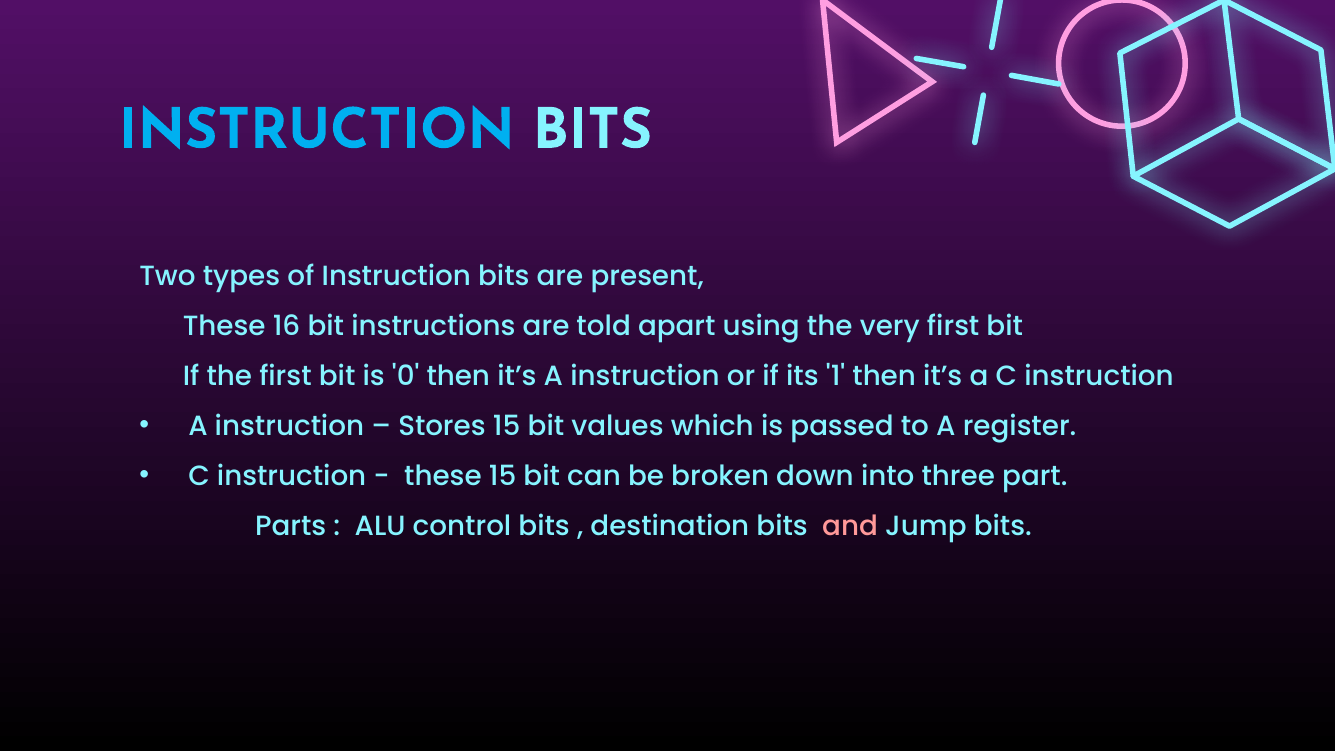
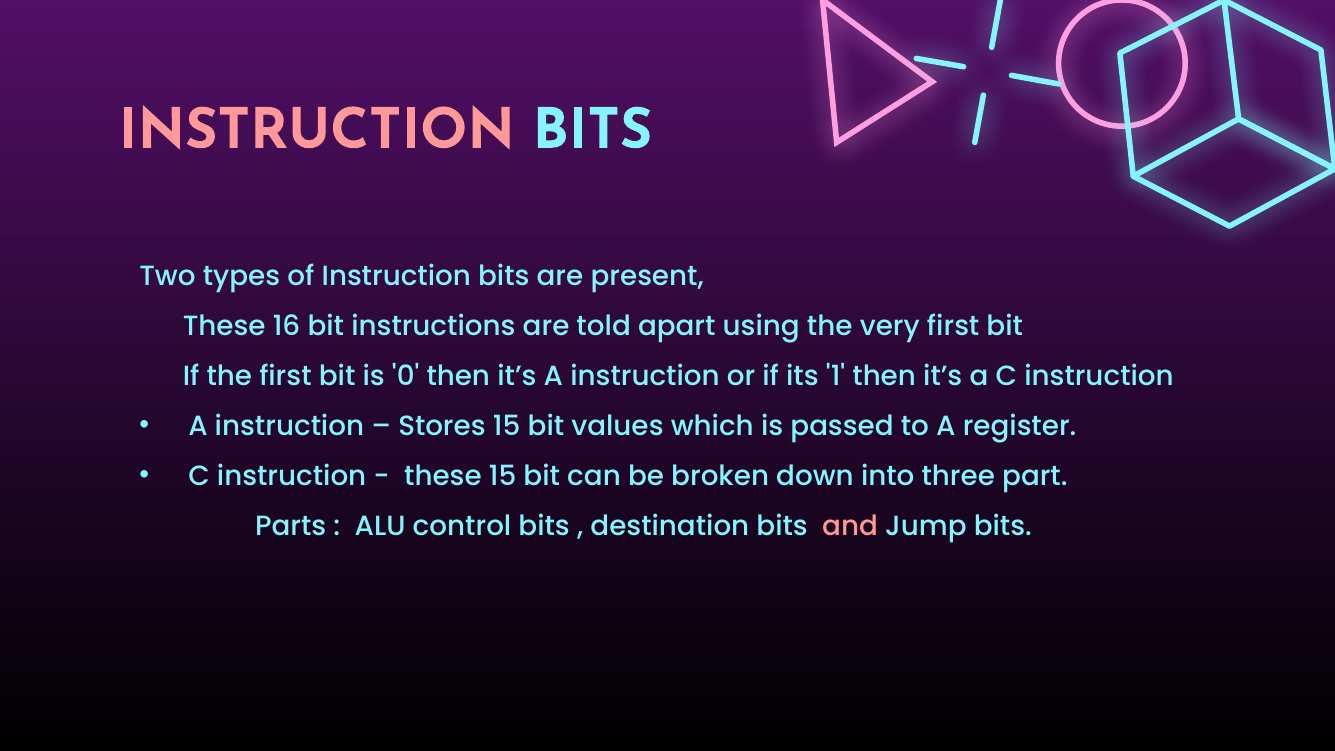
INSTRUCTION colour: light blue -> pink (317, 129)
